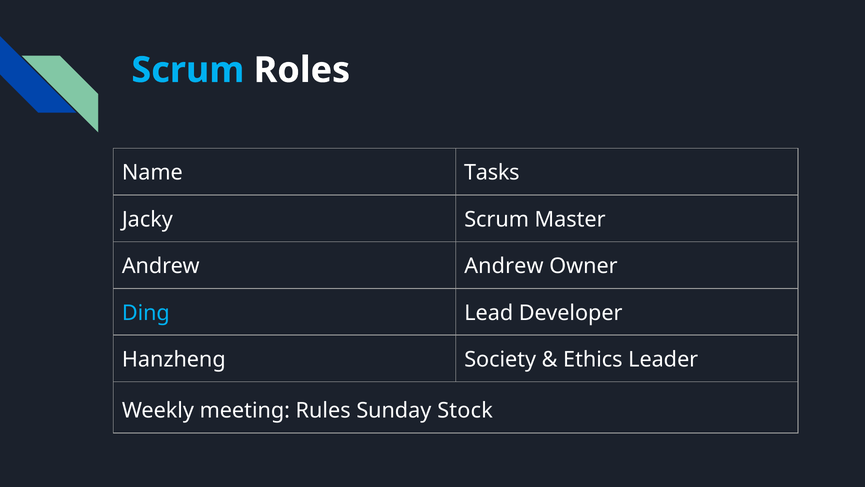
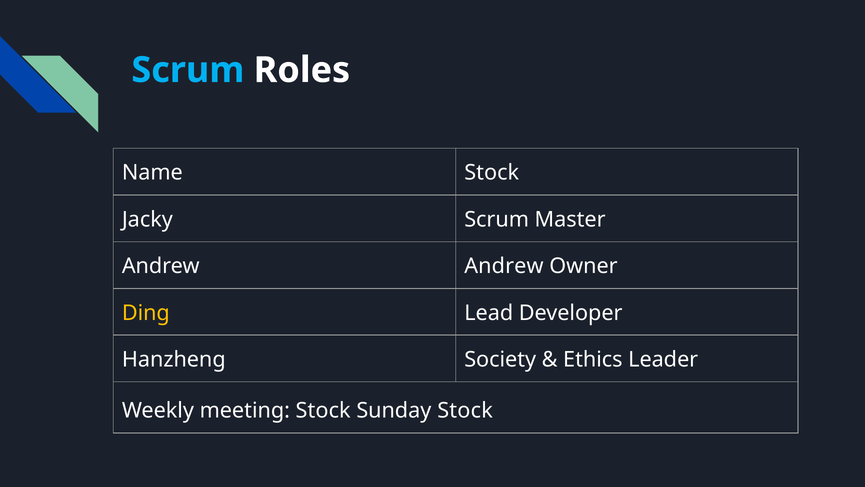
Name Tasks: Tasks -> Stock (492, 173)
Ding colour: light blue -> yellow (146, 313)
meeting Rules: Rules -> Stock (323, 410)
